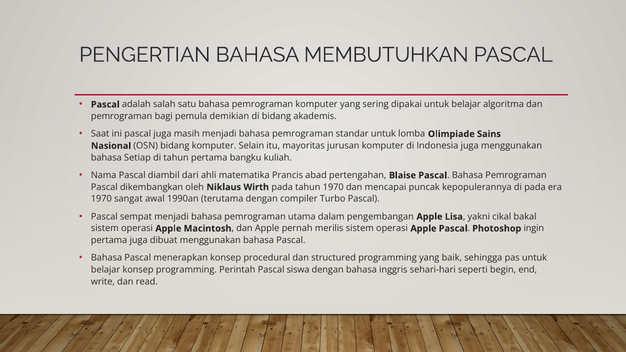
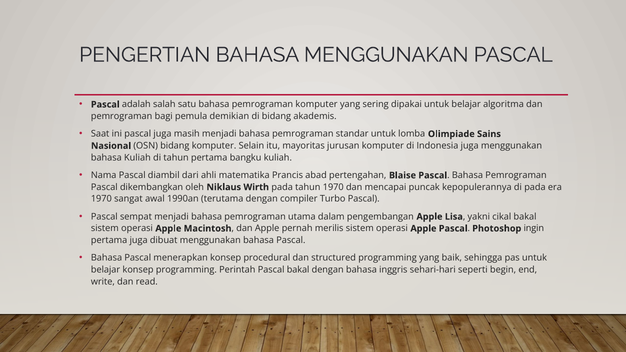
BAHASA MEMBUTUHKAN: MEMBUTUHKAN -> MENGGUNAKAN (386, 55)
bahasa Setiap: Setiap -> Kuliah (137, 158)
Pascal siswa: siswa -> bakal (298, 270)
